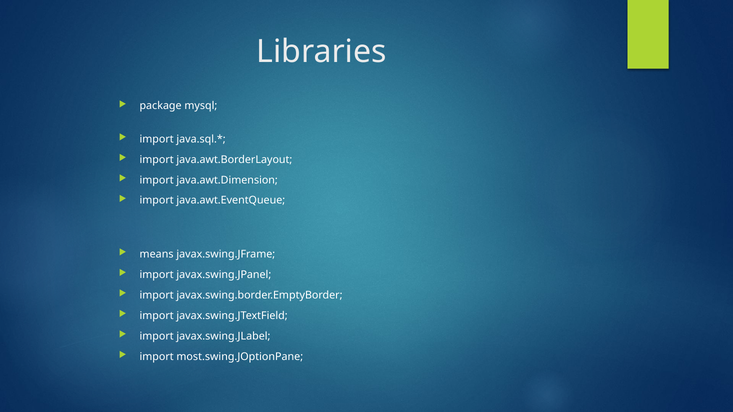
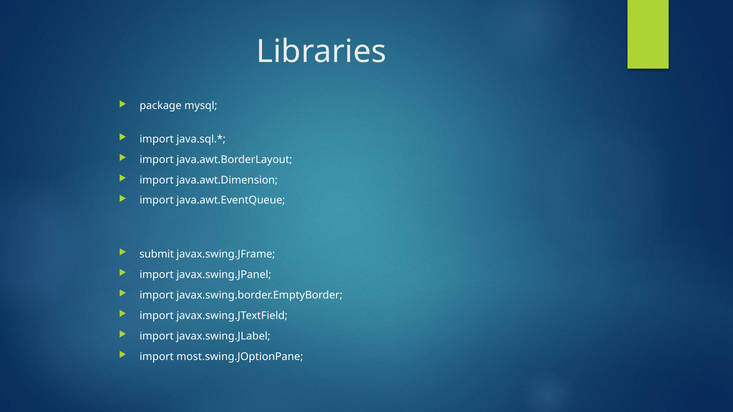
means: means -> submit (157, 254)
